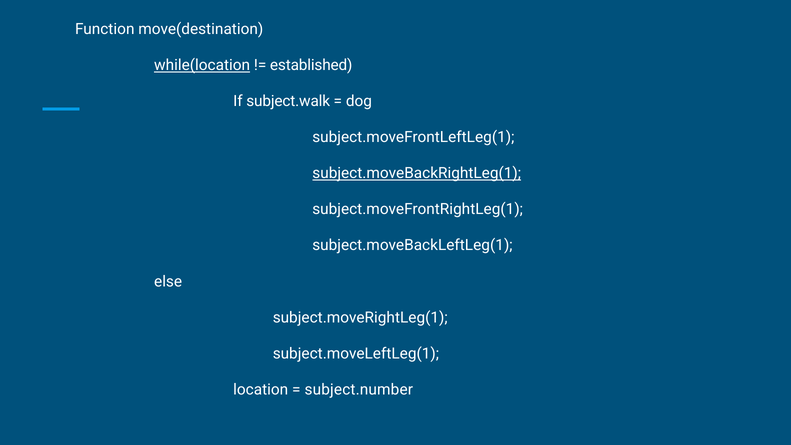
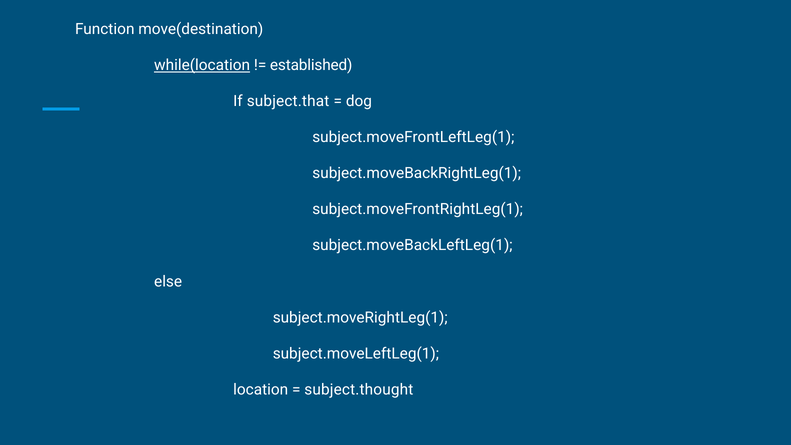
subject.walk: subject.walk -> subject.that (288, 101)
subject.moveBackRightLeg(1 underline: present -> none (417, 173)
subject.number: subject.number -> subject.thought (359, 389)
